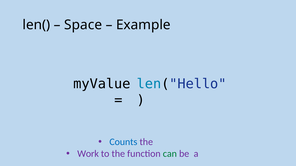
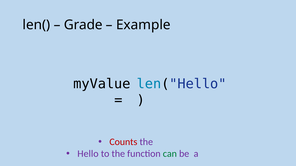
Space: Space -> Grade (83, 25)
Counts colour: blue -> red (123, 142)
Work: Work -> Hello (88, 154)
